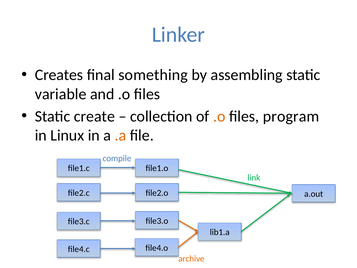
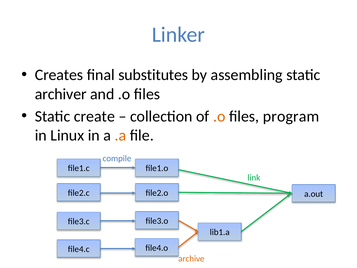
something: something -> substitutes (153, 75)
variable: variable -> archiver (61, 94)
